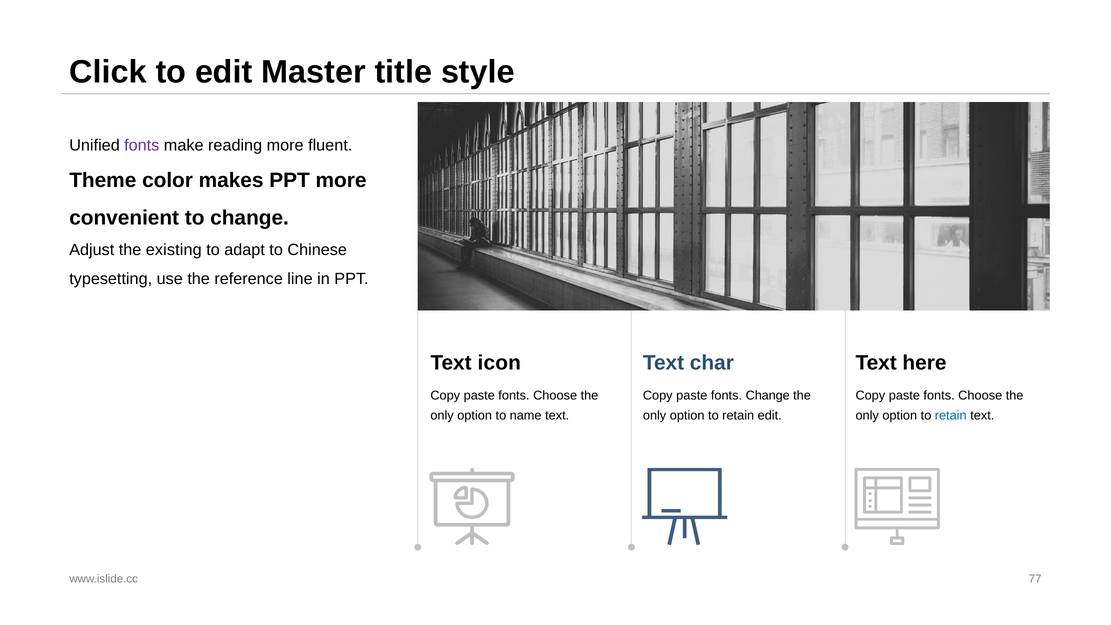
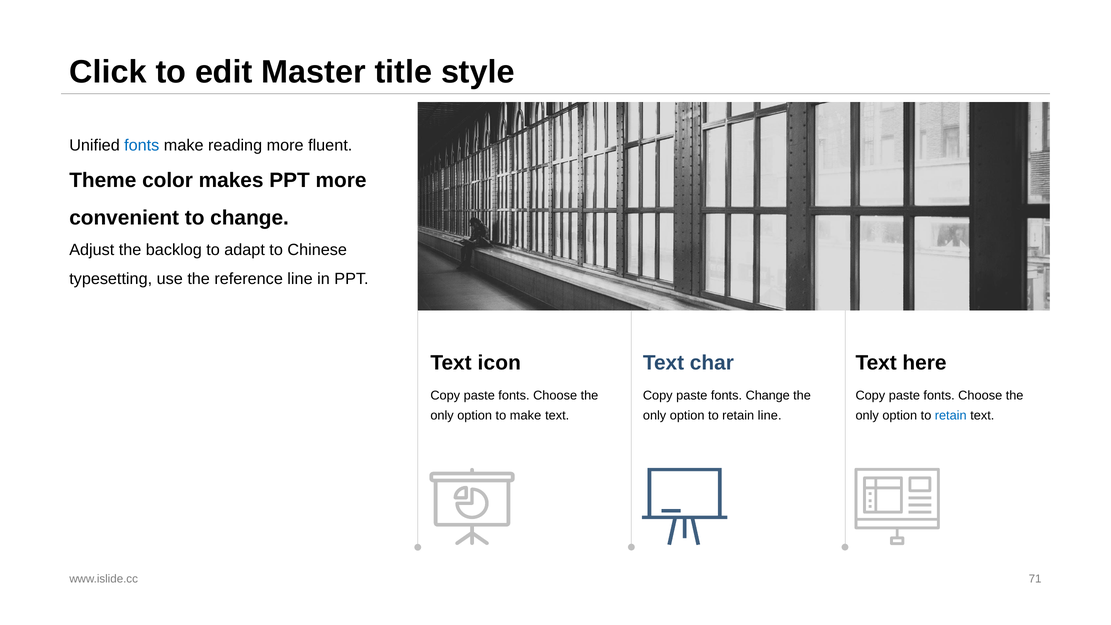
fonts colour: purple -> blue (142, 145)
existing: existing -> backlog (174, 250)
to name: name -> make (526, 415)
retain edit: edit -> line (770, 415)
77: 77 -> 71 (1035, 579)
